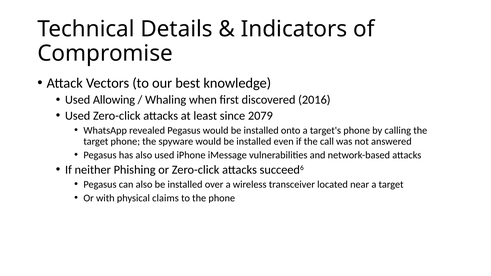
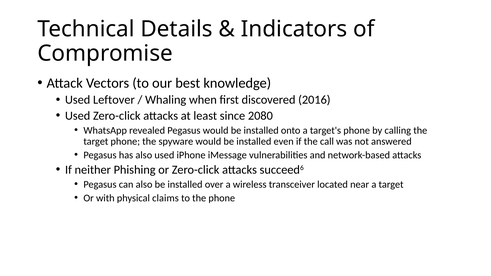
Allowing: Allowing -> Leftover (114, 100)
2079: 2079 -> 2080 (260, 116)
